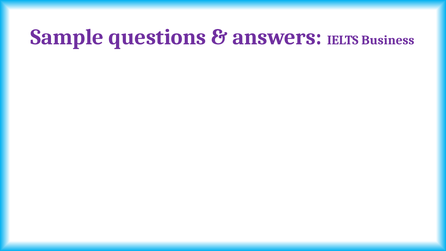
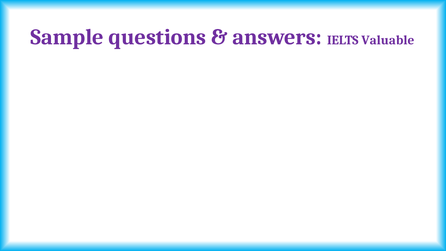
Business: Business -> Valuable (388, 40)
